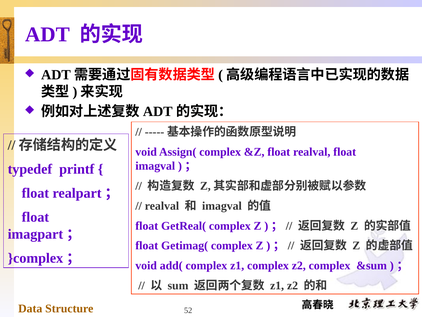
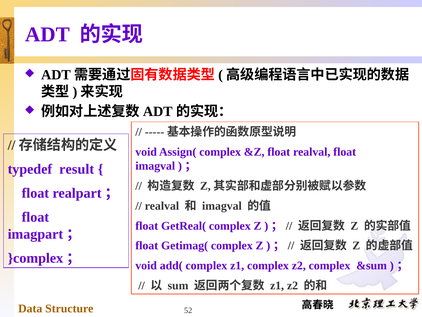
printf: printf -> result (77, 169)
